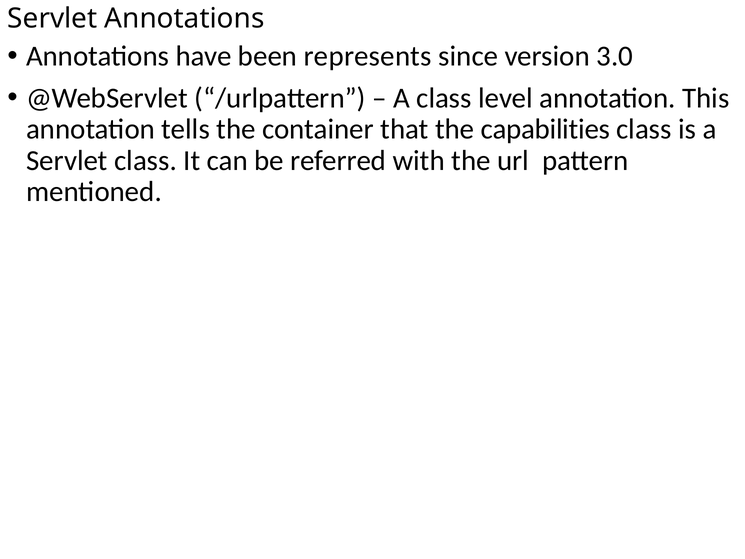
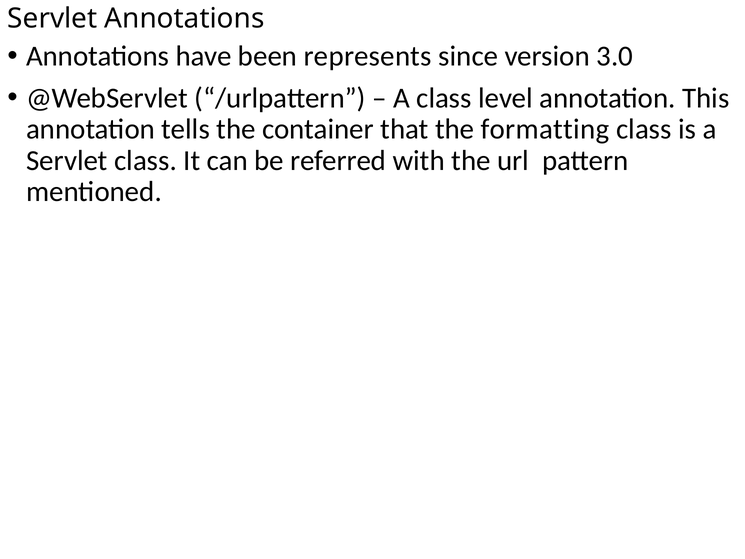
capabilities: capabilities -> formatting (545, 129)
